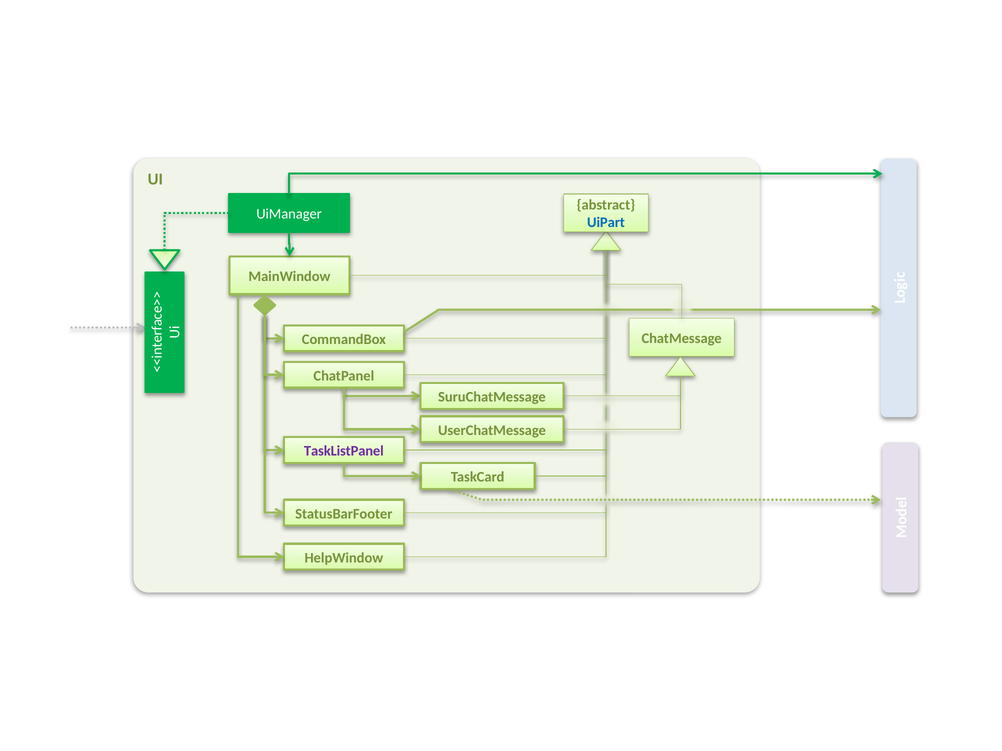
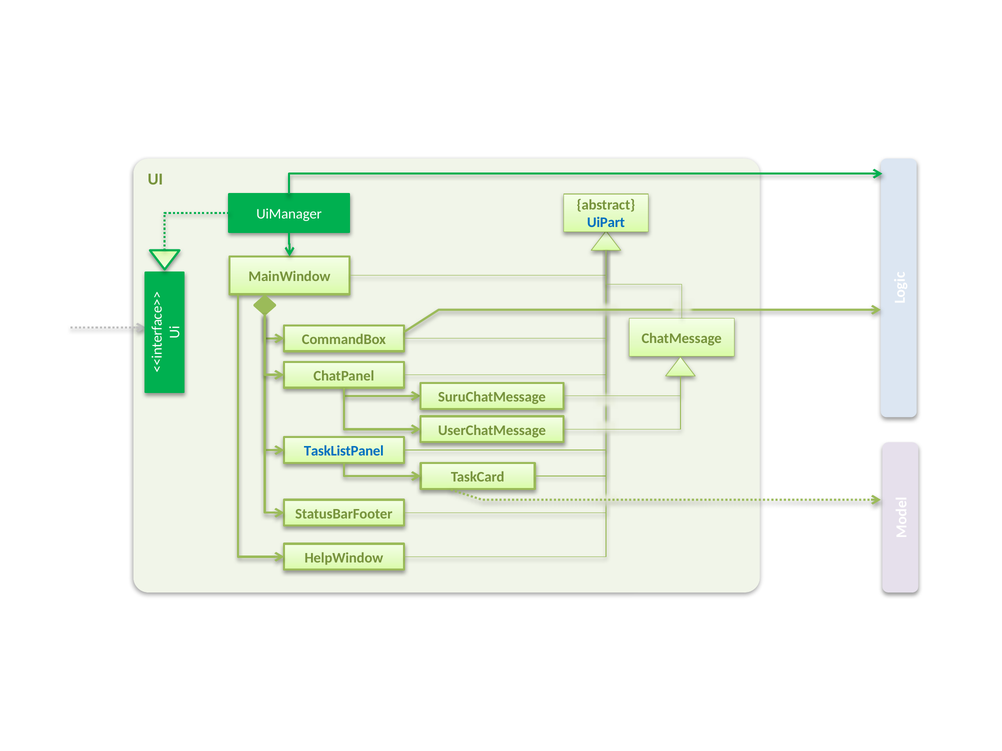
TaskListPanel colour: purple -> blue (344, 451)
